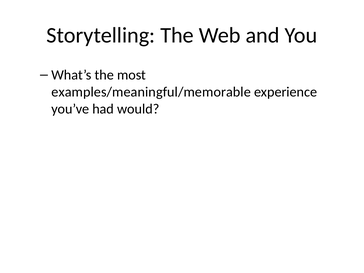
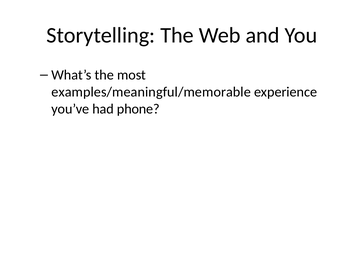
would: would -> phone (138, 109)
